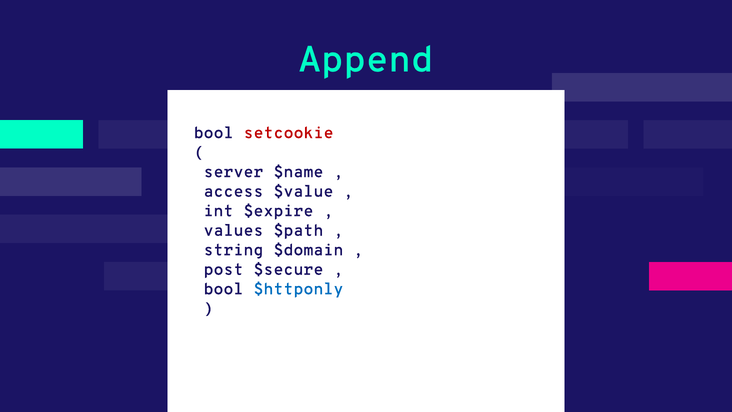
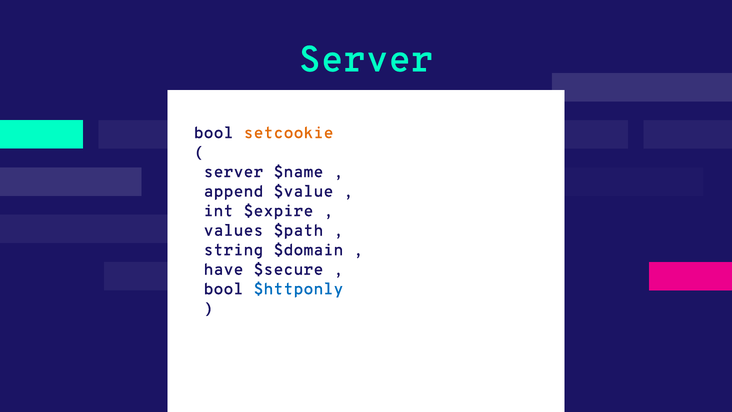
Append: Append -> Server (366, 59)
setcookie colour: red -> orange (289, 133)
access: access -> append (234, 191)
post: post -> have (224, 269)
